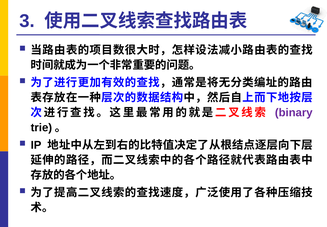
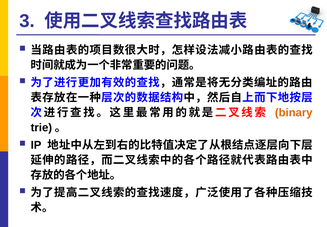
binary colour: purple -> orange (294, 112)
